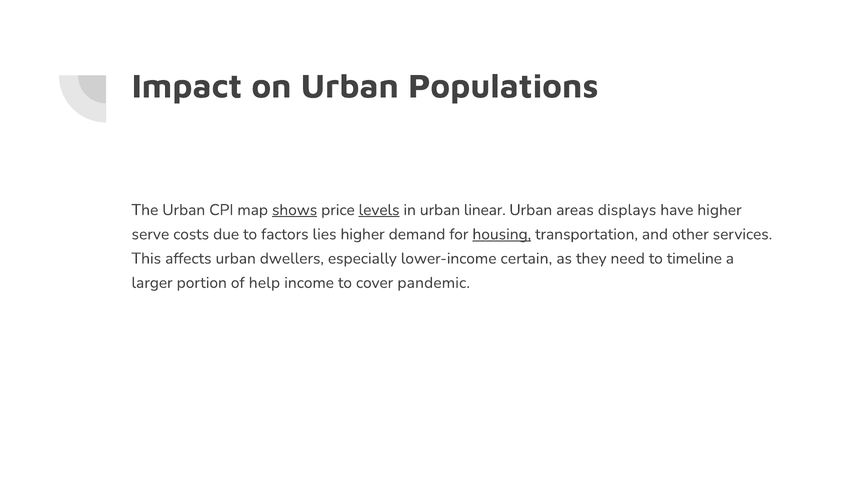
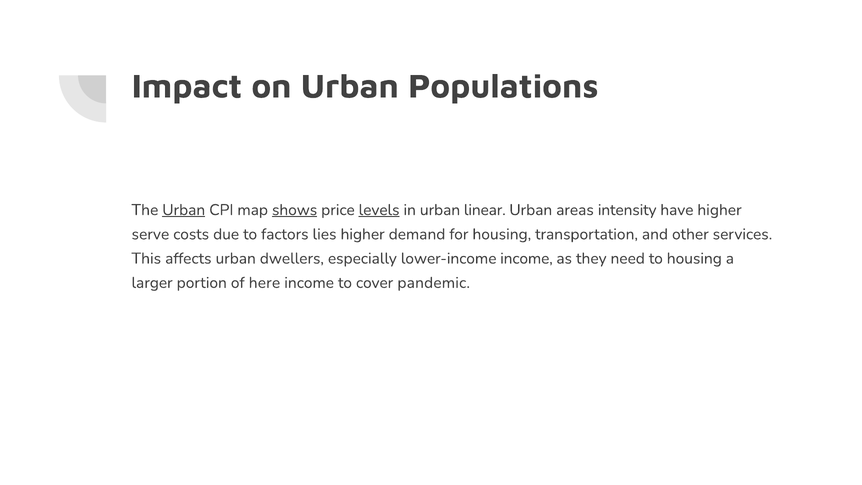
Urban underline: none -> present (184, 210)
displays: displays -> intensity (627, 210)
housing underline: present -> none (502, 234)
lower-income certain: certain -> income (526, 258)
to timeline: timeline -> housing (694, 258)
help: help -> here (264, 283)
